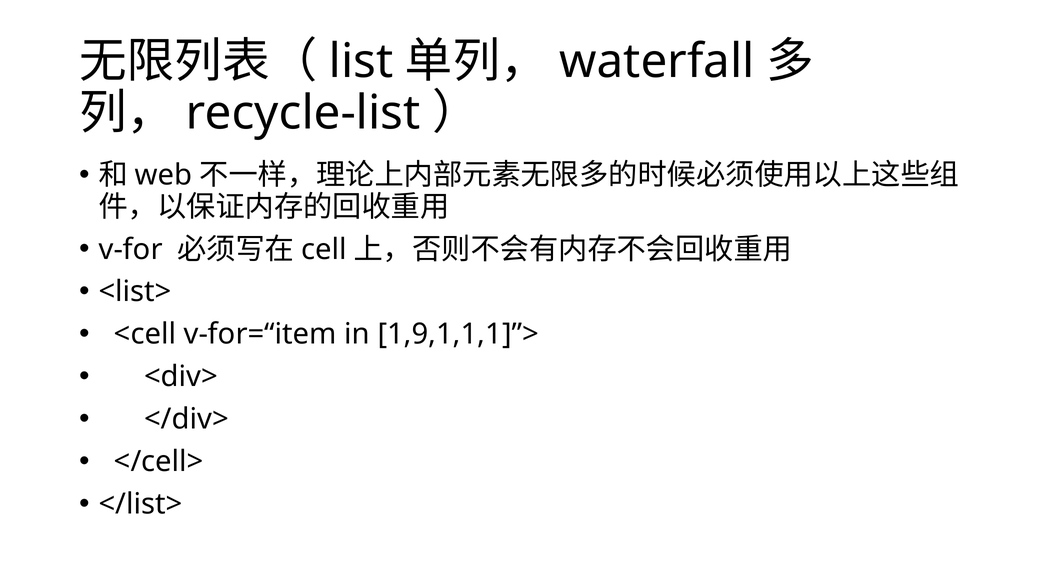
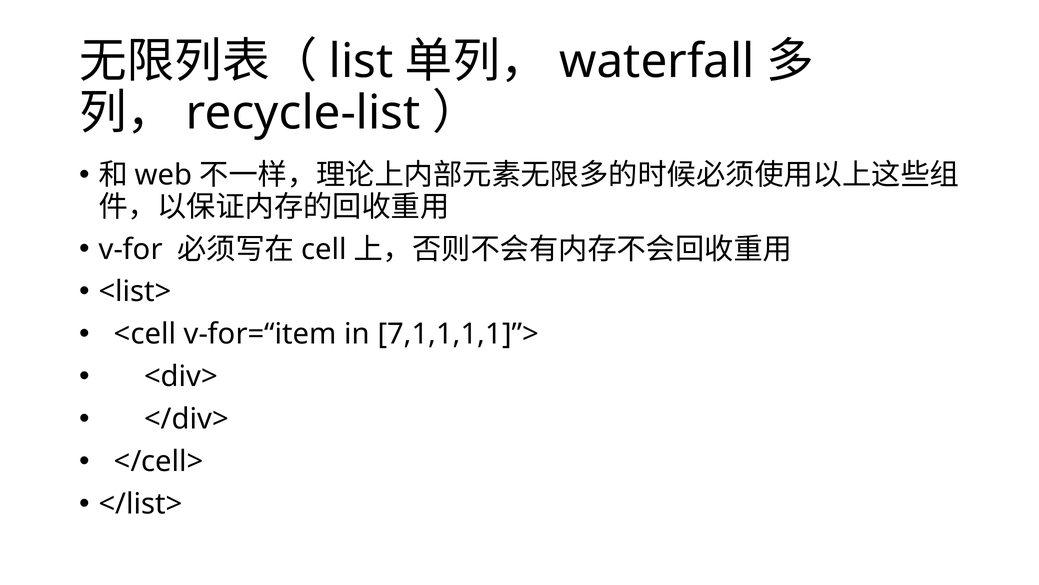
1,9,1,1,1]”>: 1,9,1,1,1]”> -> 7,1,1,1,1]”> (458, 334)
